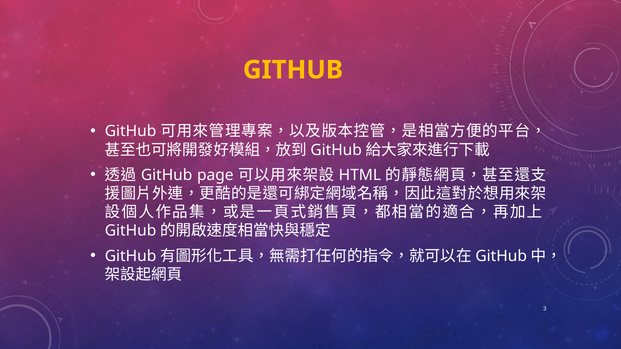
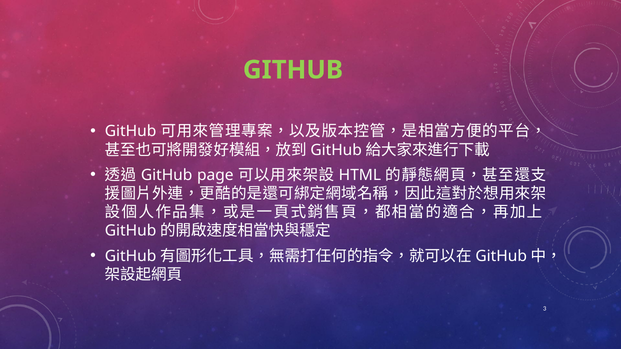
GITHUB colour: yellow -> light green (293, 70)
